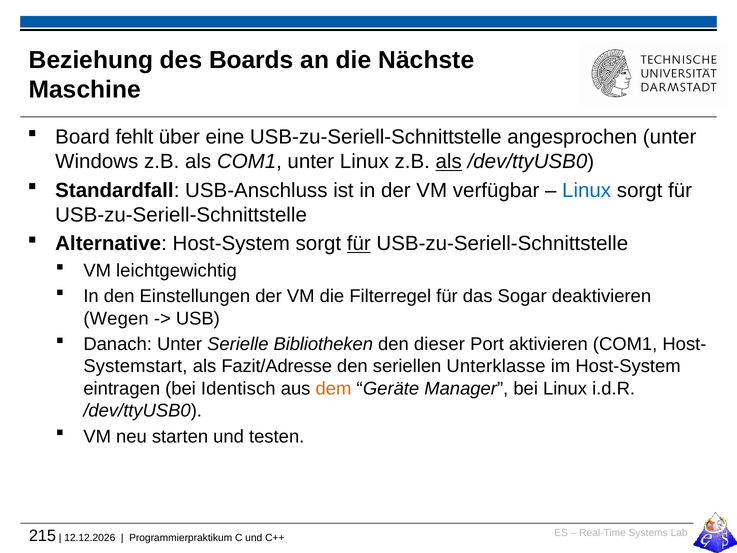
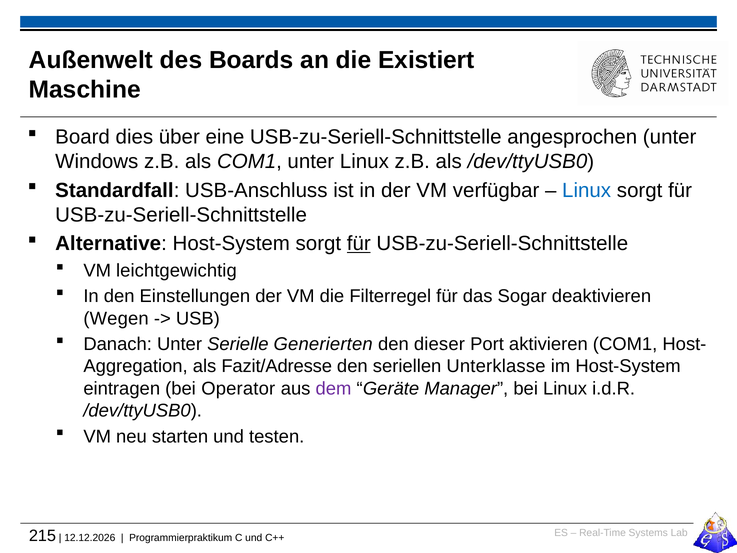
Beziehung: Beziehung -> Außenwelt (91, 60)
Nächste: Nächste -> Existiert (426, 60)
fehlt: fehlt -> dies (134, 137)
als underline: present -> none (449, 162)
Bibliotheken: Bibliotheken -> Generierten (323, 344)
Systemstart: Systemstart -> Aggregation (136, 366)
Identisch: Identisch -> Operator (238, 388)
dem colour: orange -> purple (333, 388)
